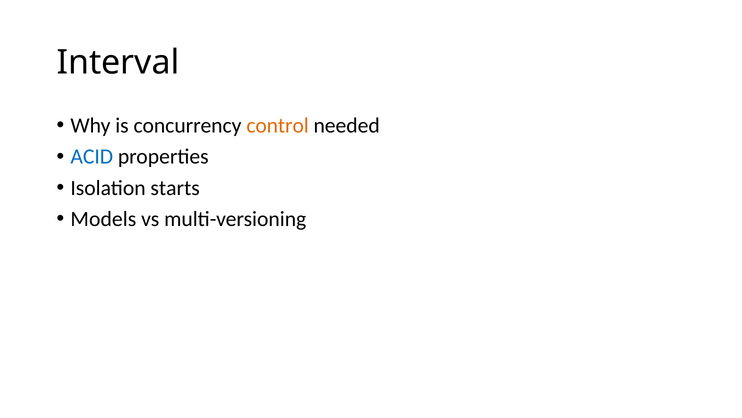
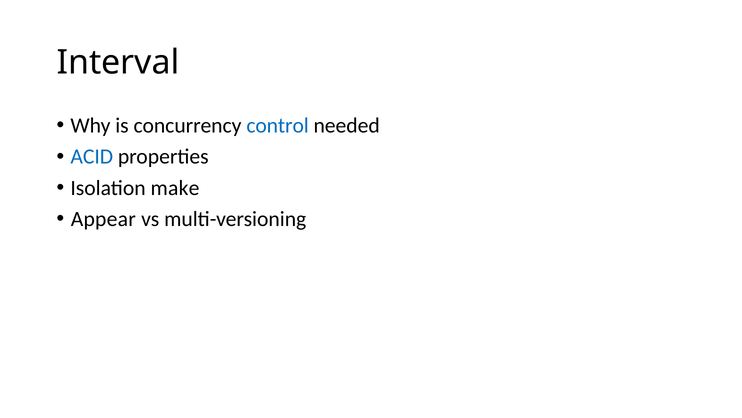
control colour: orange -> blue (278, 125)
starts: starts -> make (175, 188)
Models: Models -> Appear (103, 219)
